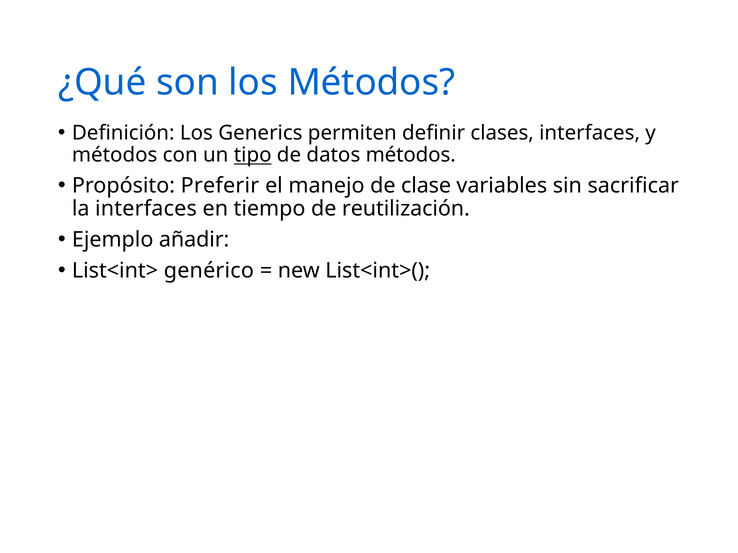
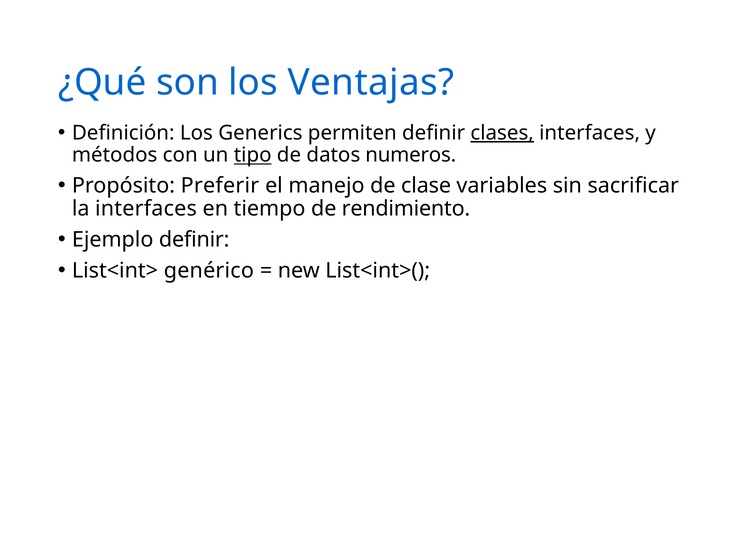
los Métodos: Métodos -> Ventajas (371, 83)
clases underline: none -> present (502, 133)
datos métodos: métodos -> numeros (411, 155)
reutilización: reutilización -> rendimiento (406, 209)
Ejemplo añadir: añadir -> definir (194, 240)
